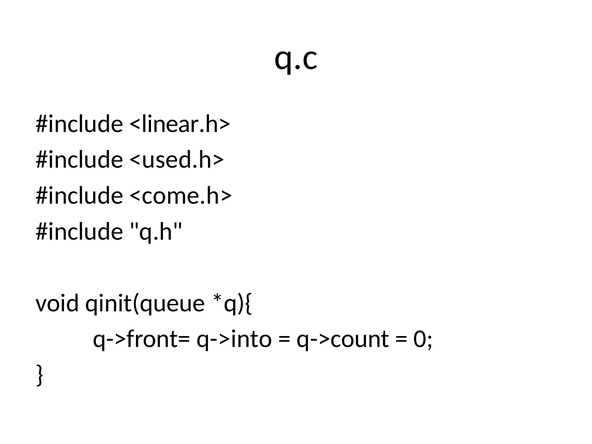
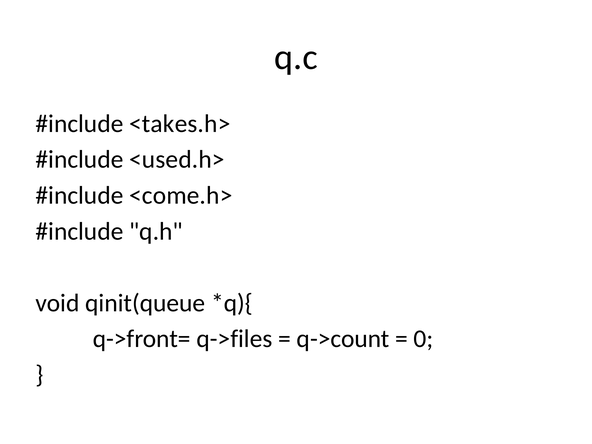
<linear.h>: <linear.h> -> <takes.h> (180, 124)
q->into: q->into -> q->files (234, 339)
